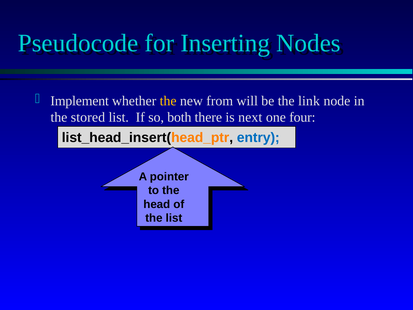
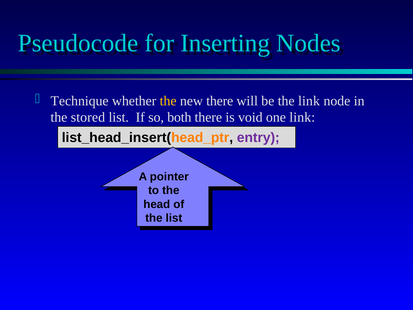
Implement: Implement -> Technique (80, 101)
new from: from -> there (220, 101)
next: next -> void (250, 117)
one four: four -> link (302, 117)
entry colour: blue -> purple (258, 138)
